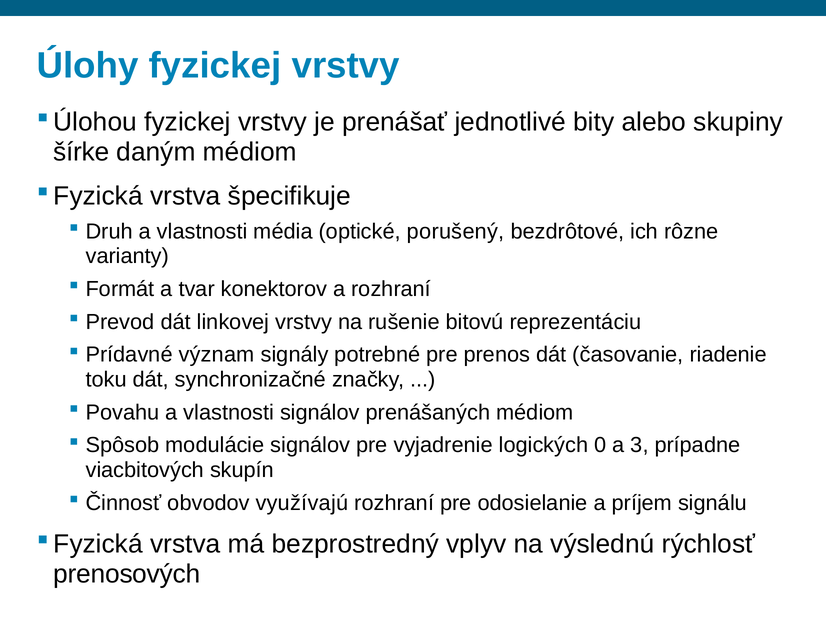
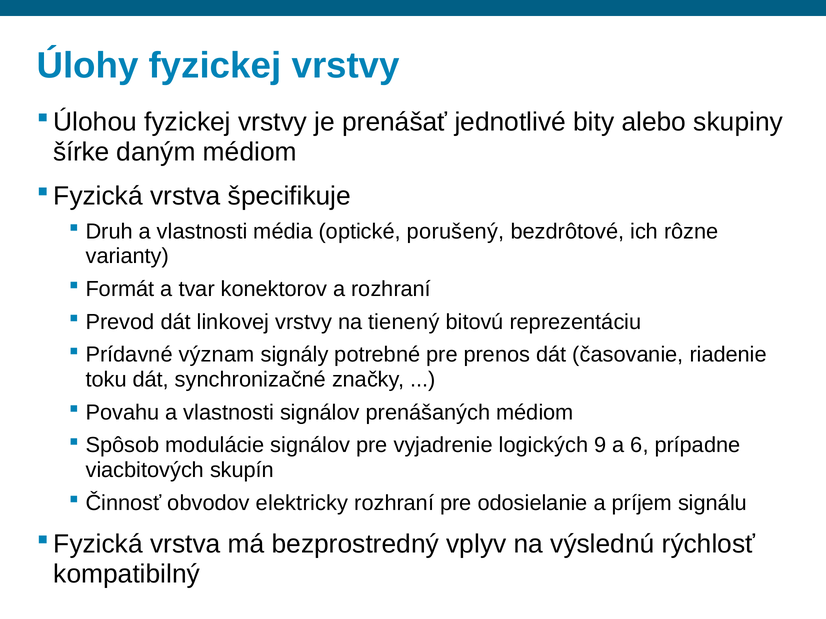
rušenie: rušenie -> tienený (404, 322)
0: 0 -> 9 (600, 446)
3: 3 -> 6 (640, 446)
využívajú: využívajú -> elektricky (302, 503)
prenosových: prenosových -> kompatibilný (127, 575)
